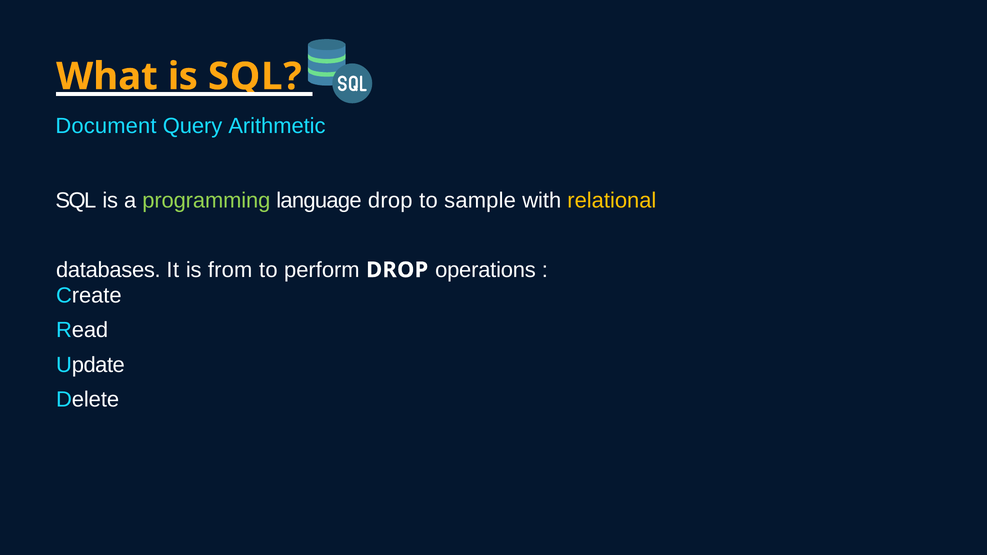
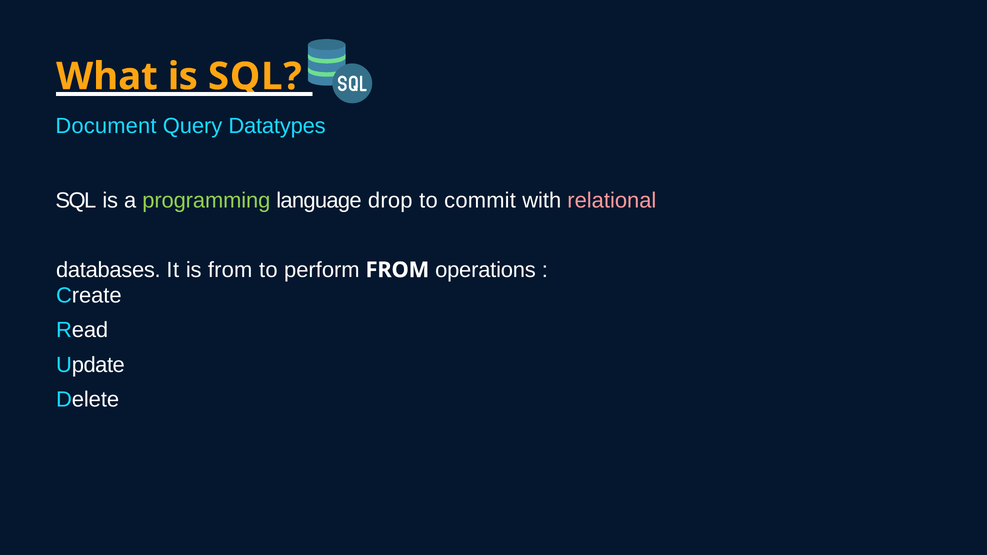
Arithmetic: Arithmetic -> Datatypes (277, 126)
sample: sample -> commit (480, 201)
relational colour: yellow -> pink (612, 201)
perform DROP: DROP -> FROM (397, 270)
